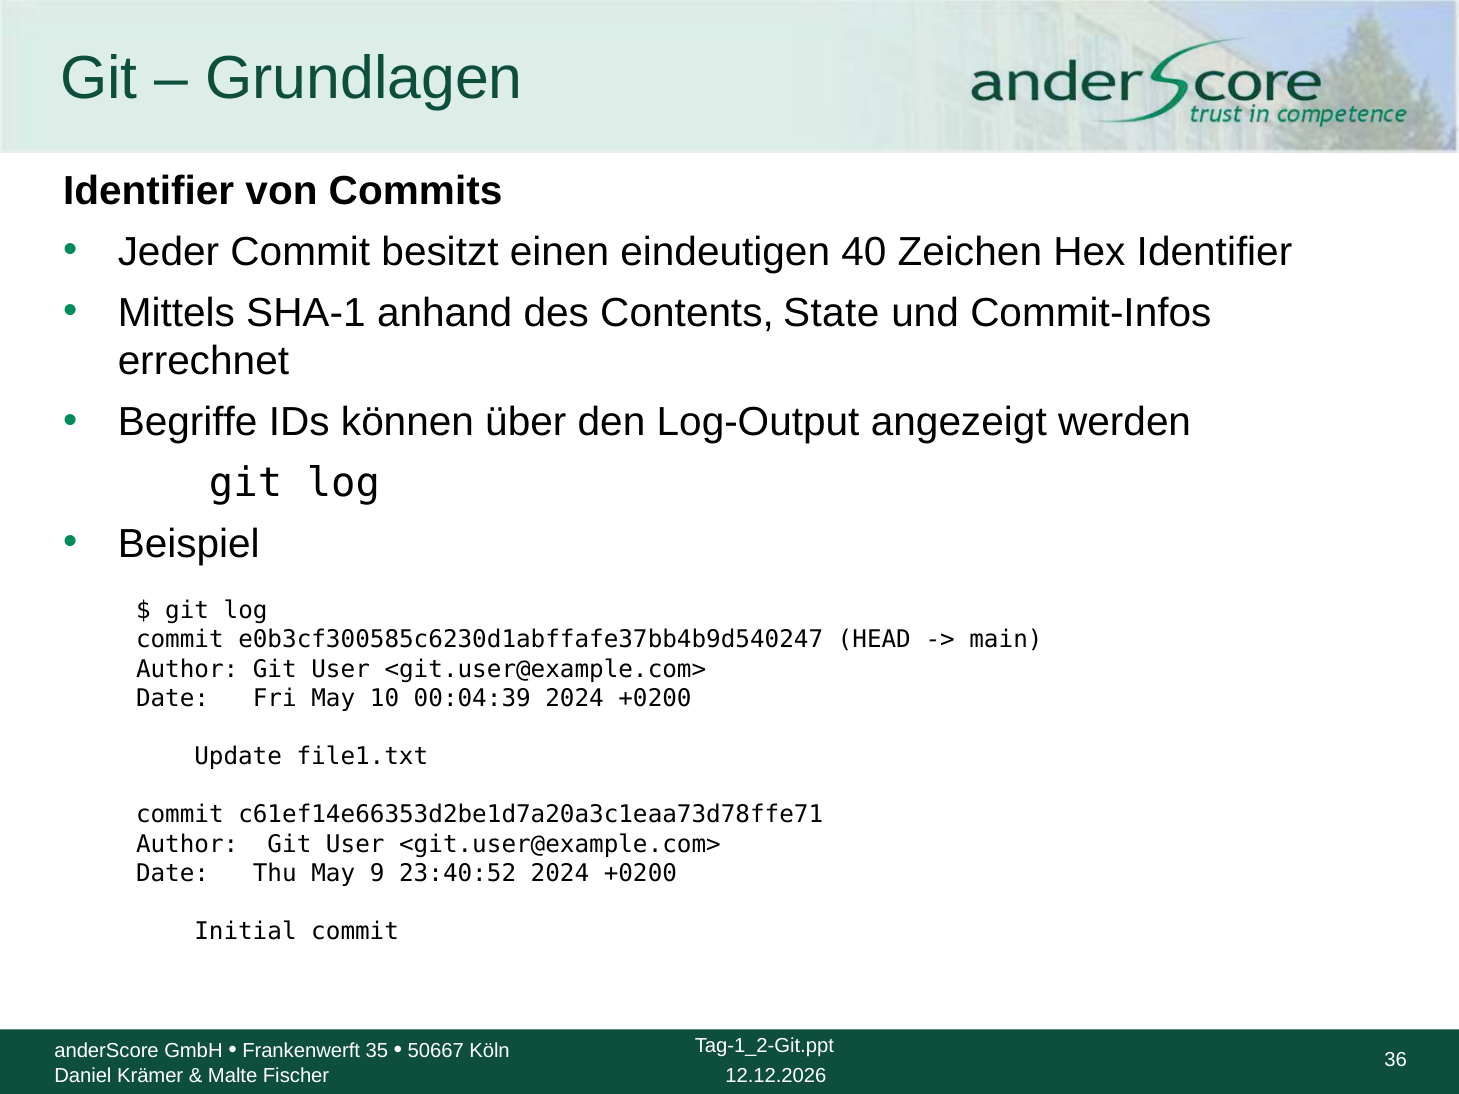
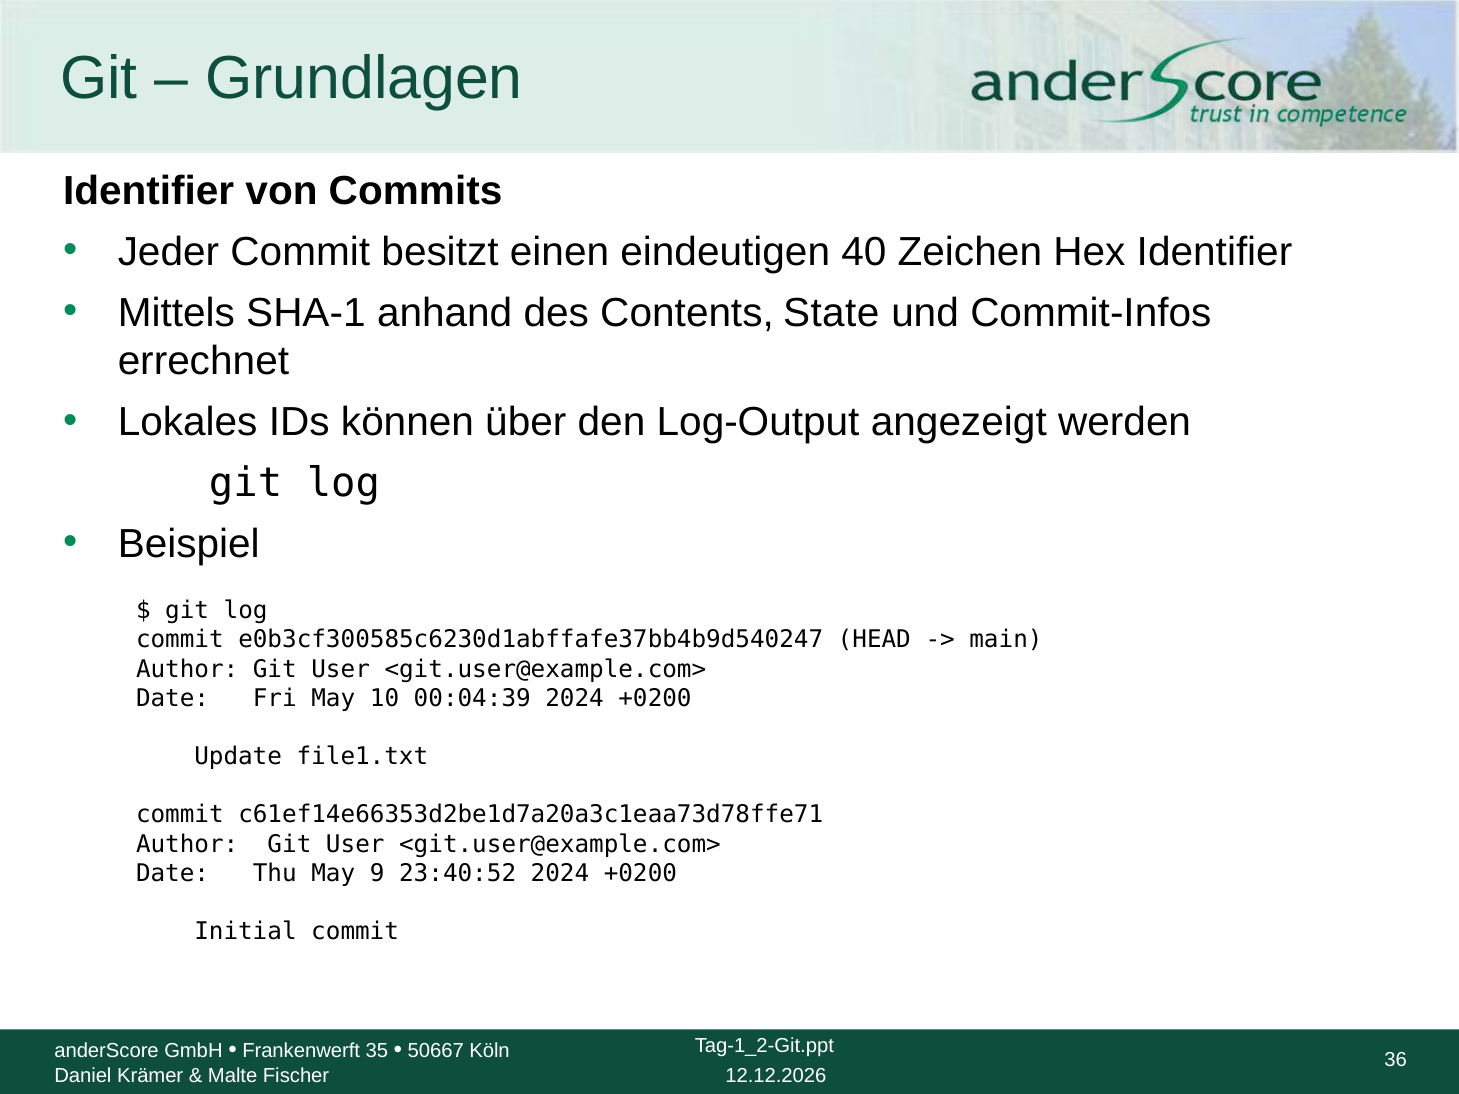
Begriffe: Begriffe -> Lokales (188, 422)
